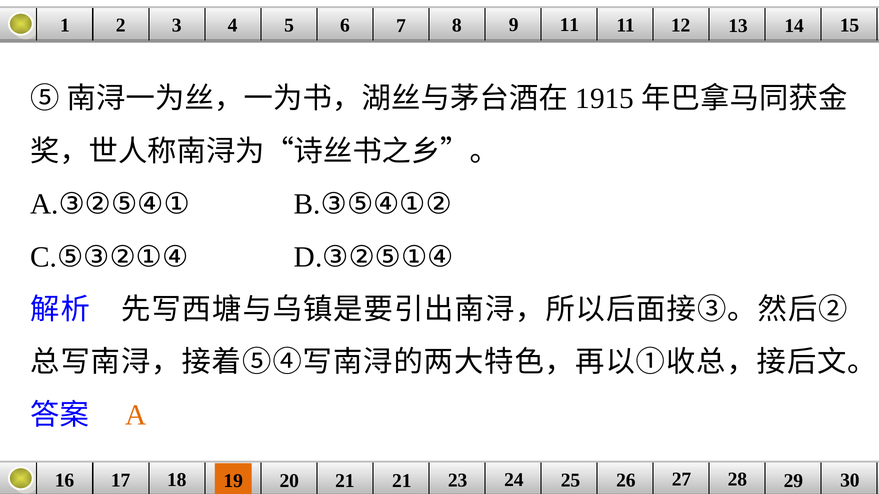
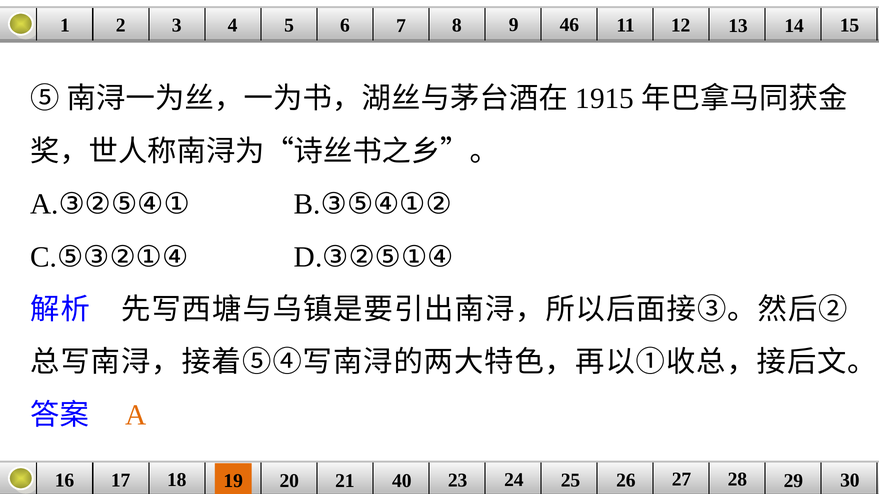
9 11: 11 -> 46 (569, 25)
21 21: 21 -> 40 (402, 481)
